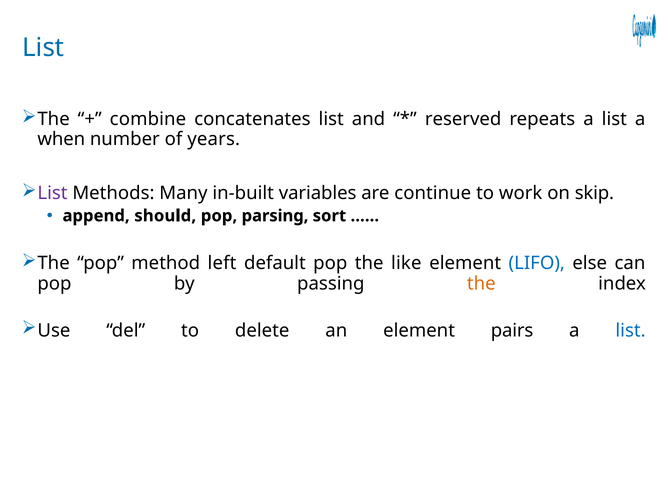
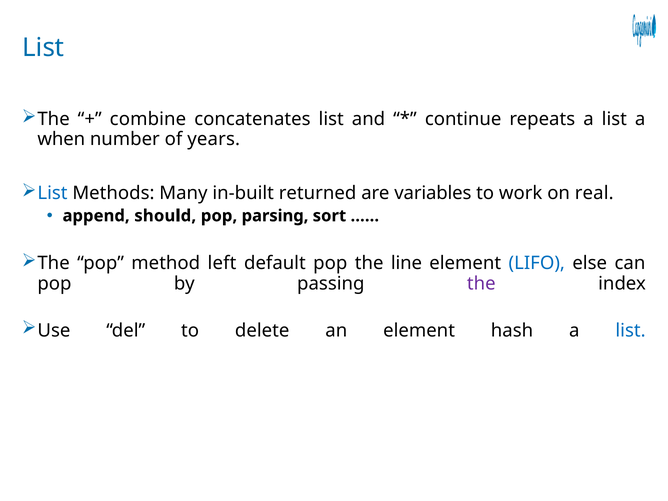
reserved: reserved -> continue (463, 119)
List colour: purple -> blue (52, 193)
variables: variables -> returned (318, 193)
continue: continue -> variables (433, 193)
skip: skip -> real (594, 193)
like: like -> line (406, 263)
the colour: orange -> purple (481, 283)
pairs: pairs -> hash (512, 330)
